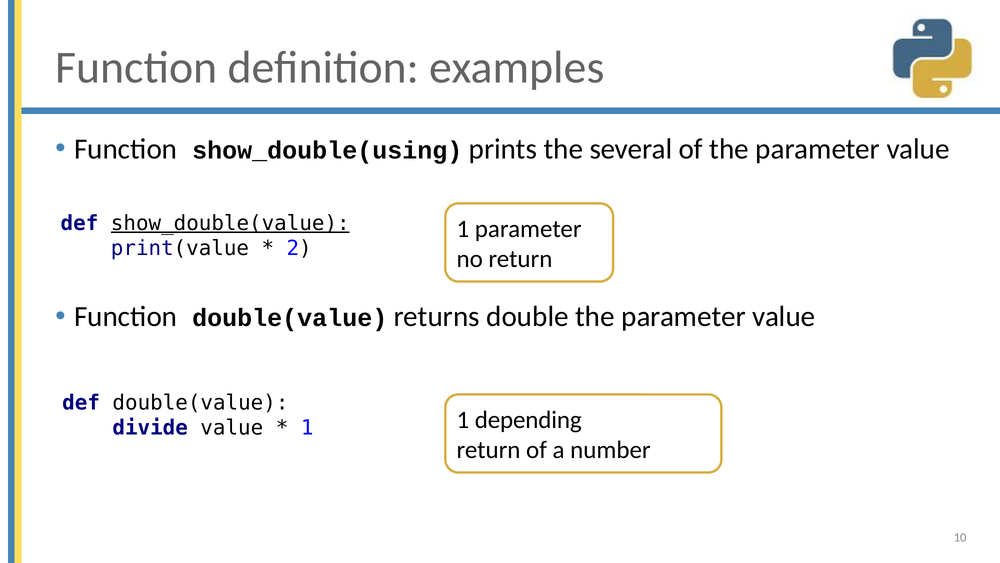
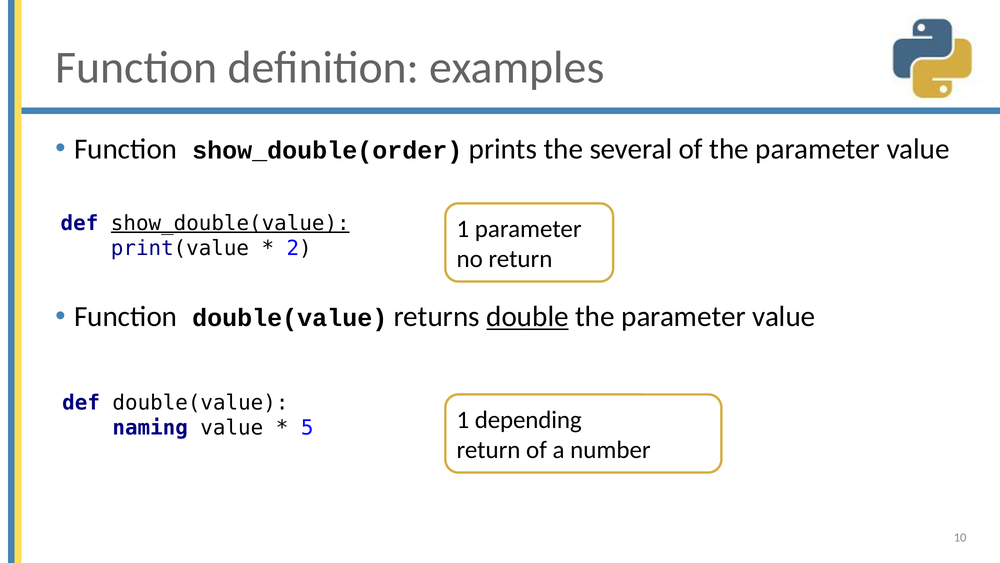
show_double(using: show_double(using -> show_double(order (327, 150)
double underline: none -> present (527, 316)
divide: divide -> naming (150, 428)
1: 1 -> 5 (307, 428)
